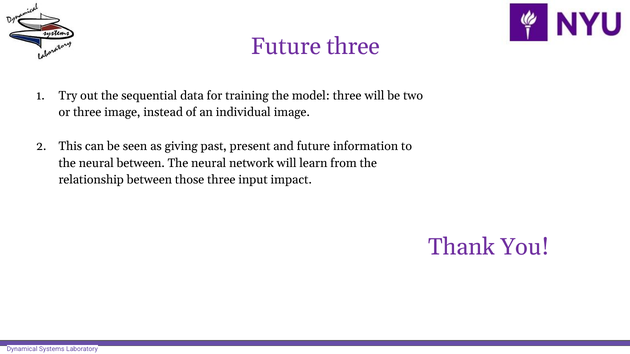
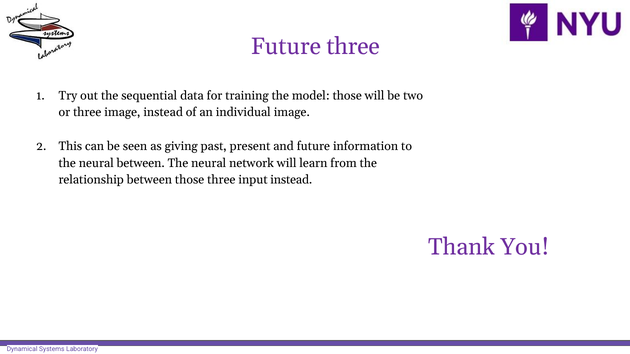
model three: three -> those (347, 96)
input impact: impact -> instead (291, 180)
